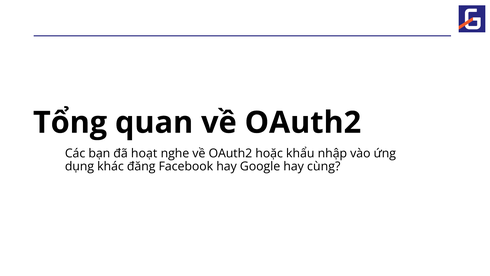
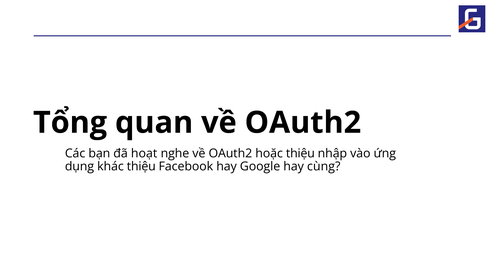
hoặc khẩu: khẩu -> thiệu (300, 153)
khác đăng: đăng -> thiệu (141, 166)
